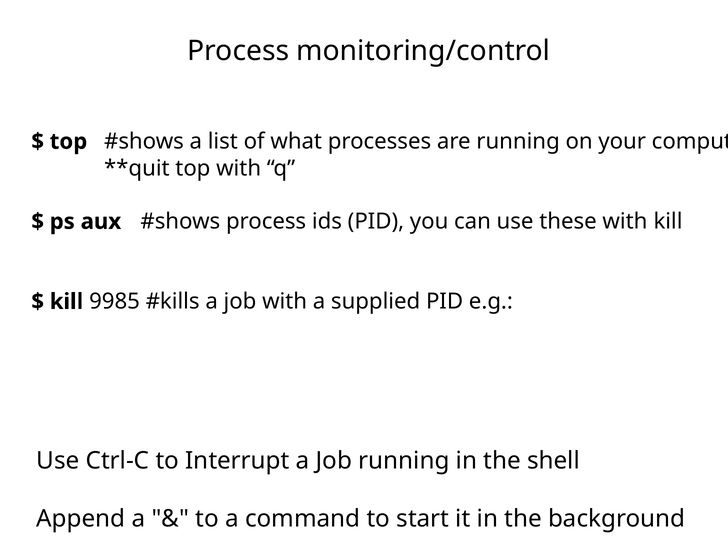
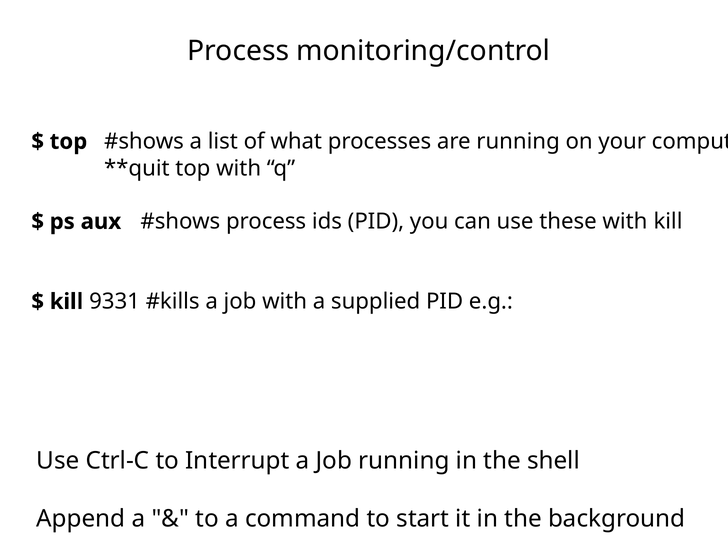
9985: 9985 -> 9331 (115, 302)
